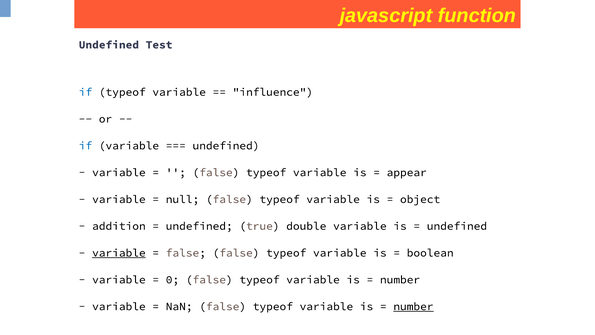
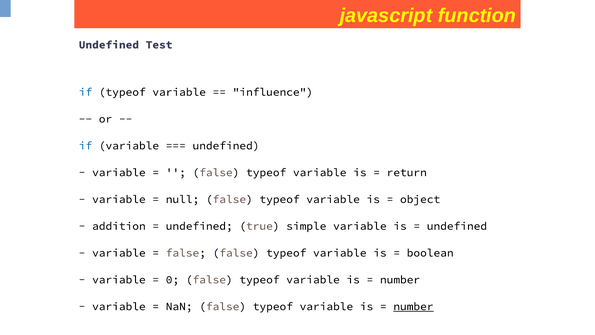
appear: appear -> return (407, 172)
double: double -> simple (306, 226)
variable underline: present -> none (119, 253)
